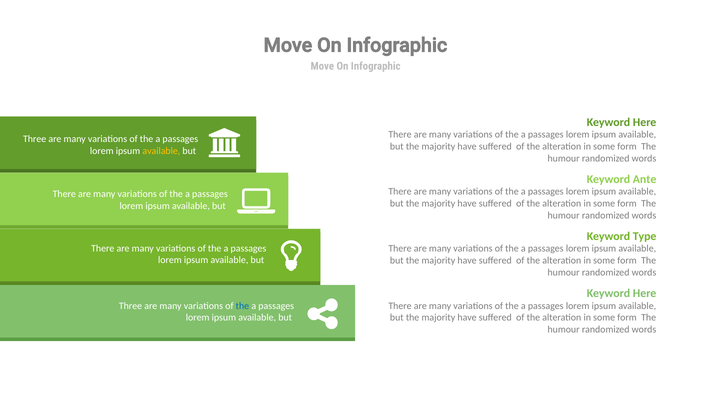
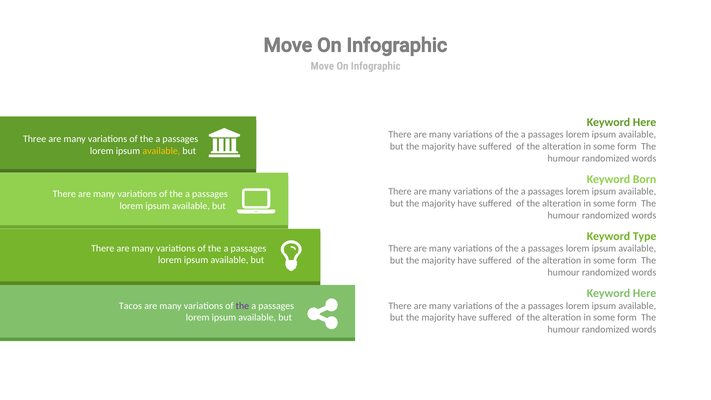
Ante: Ante -> Born (645, 179)
Three: Three -> Tacos (130, 306)
the colour: blue -> purple (242, 306)
